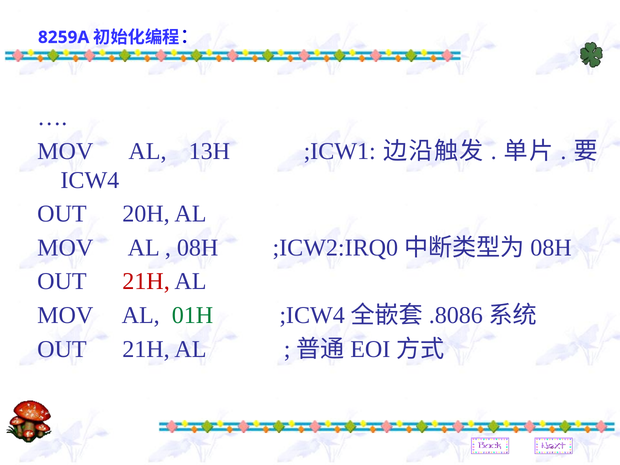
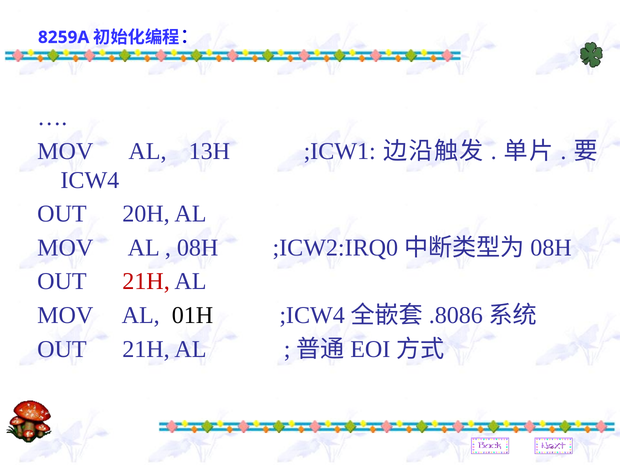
01H colour: green -> black (193, 315)
